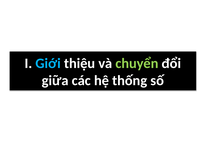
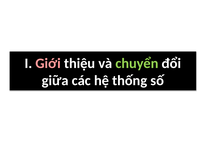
Giới colour: light blue -> pink (48, 63)
